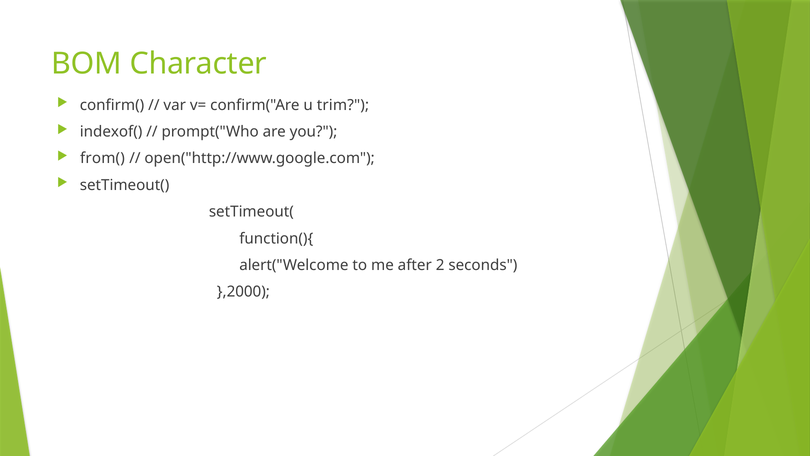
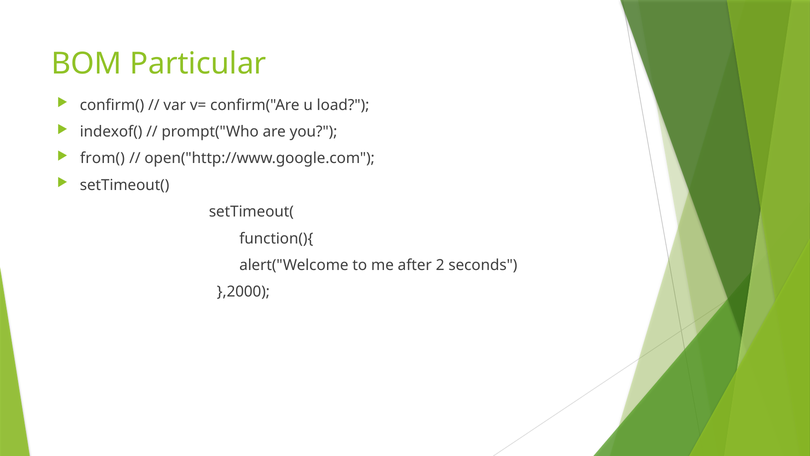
Character: Character -> Particular (198, 64)
trim: trim -> load (343, 105)
